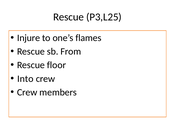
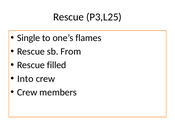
Injure: Injure -> Single (29, 38)
floor: floor -> filled (57, 65)
